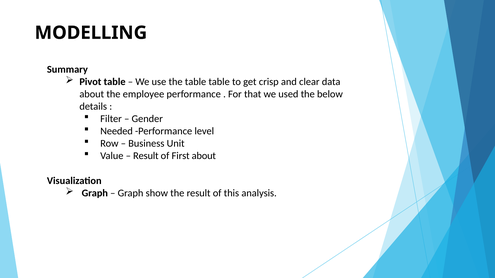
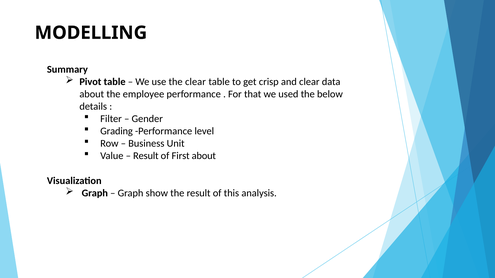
the table: table -> clear (195, 82)
Needed: Needed -> Grading (117, 131)
